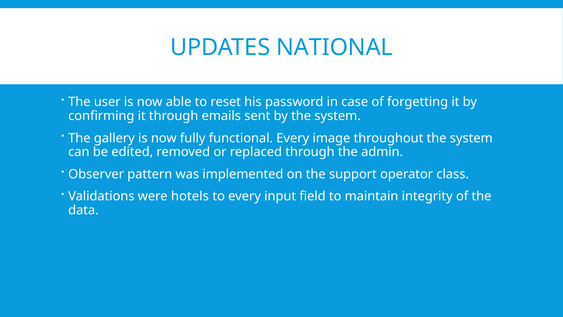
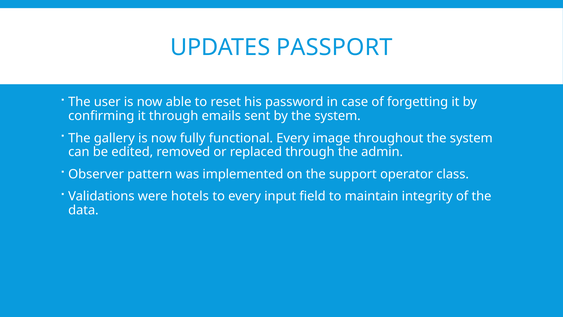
NATIONAL: NATIONAL -> PASSPORT (334, 47)
